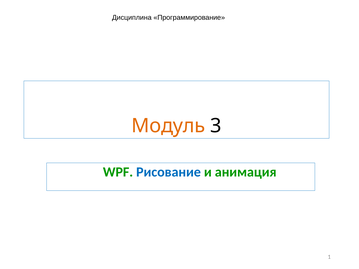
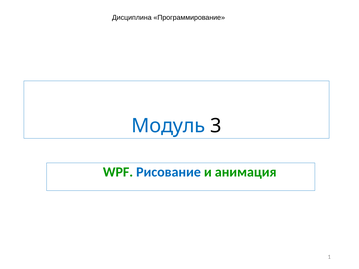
Модуль colour: orange -> blue (168, 126)
